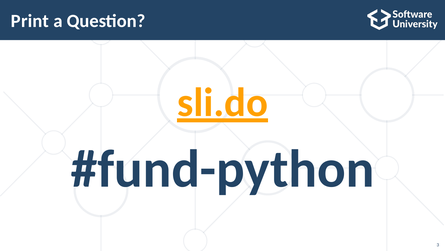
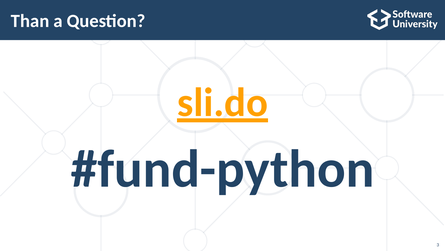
Print: Print -> Than (30, 21)
